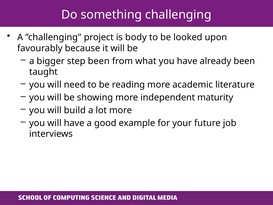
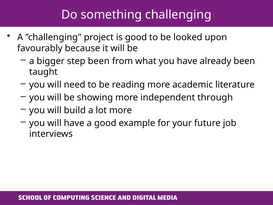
is body: body -> good (136, 37)
maturity: maturity -> through (215, 97)
